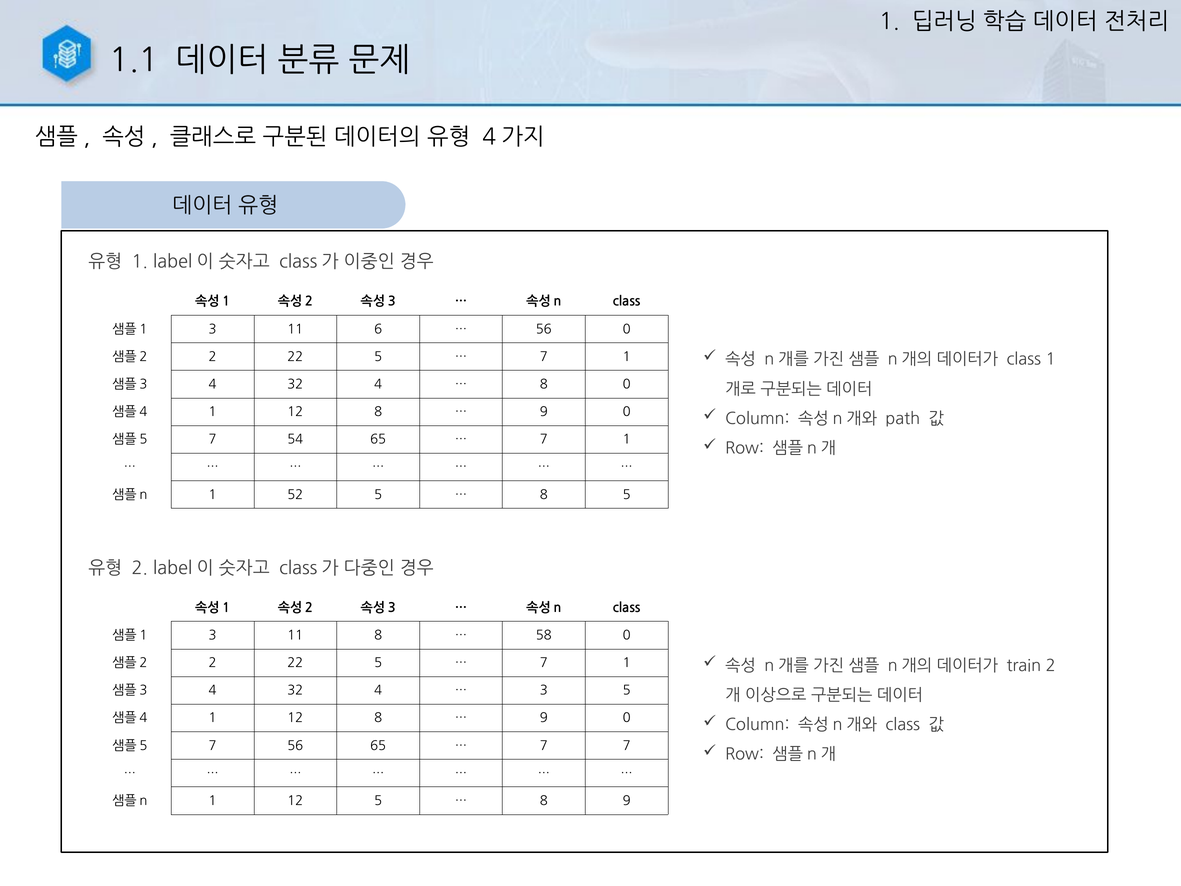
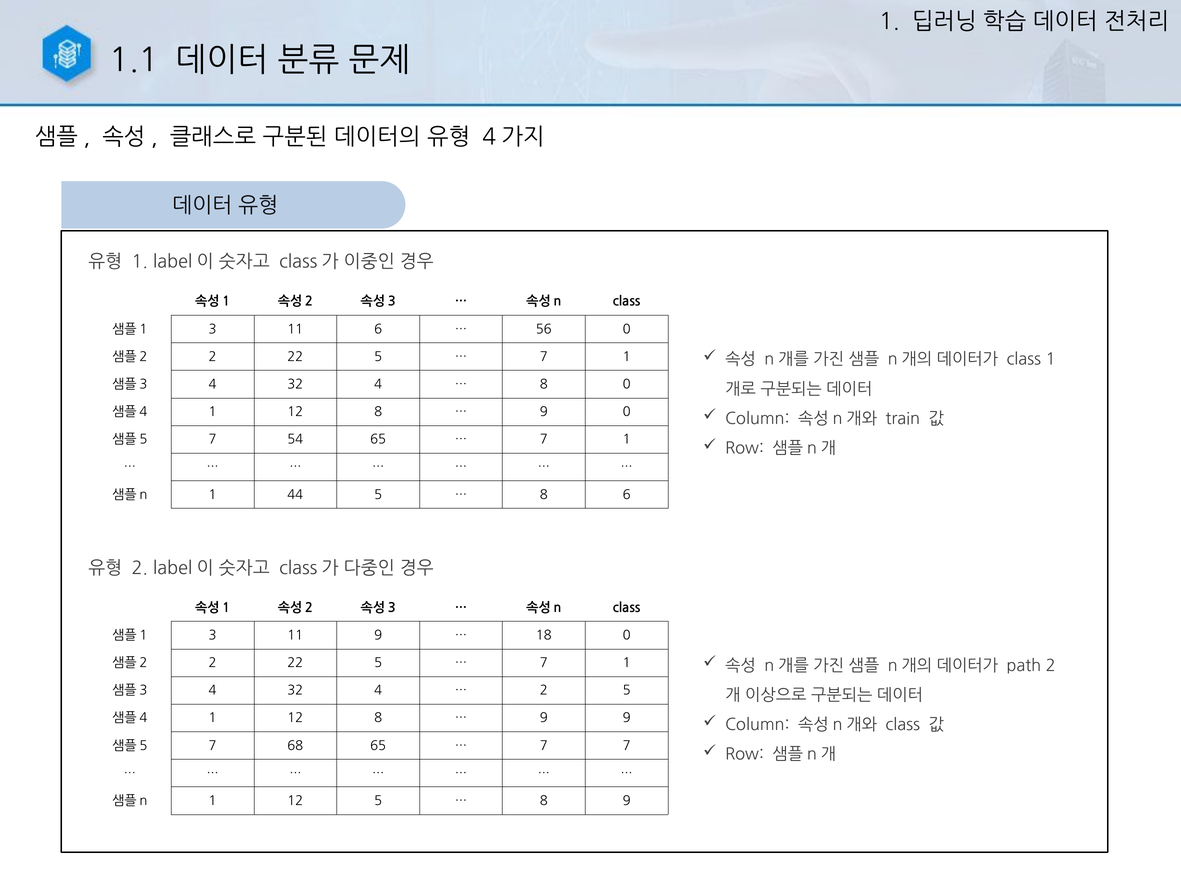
path: path -> train (903, 419)
52: 52 -> 44 (295, 495)
8 5: 5 -> 6 (627, 495)
11 8: 8 -> 9 (378, 635)
58: 58 -> 18 (544, 635)
train: train -> path (1024, 666)
3: 3 -> 2 (544, 690)
0: 0 -> 9 (627, 718)
7 56: 56 -> 68 (295, 746)
